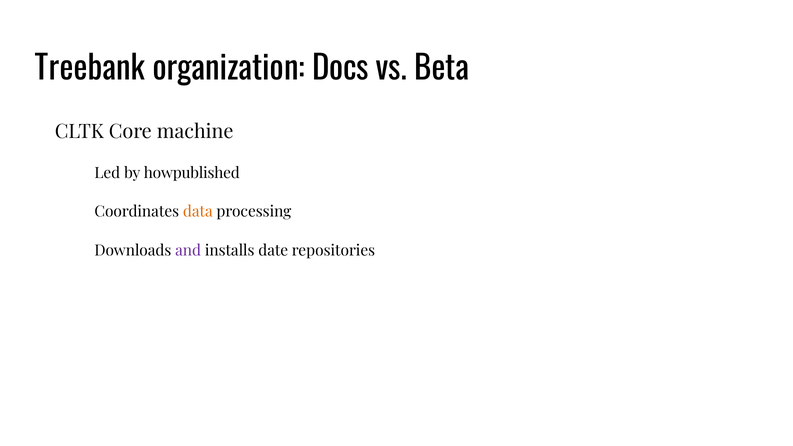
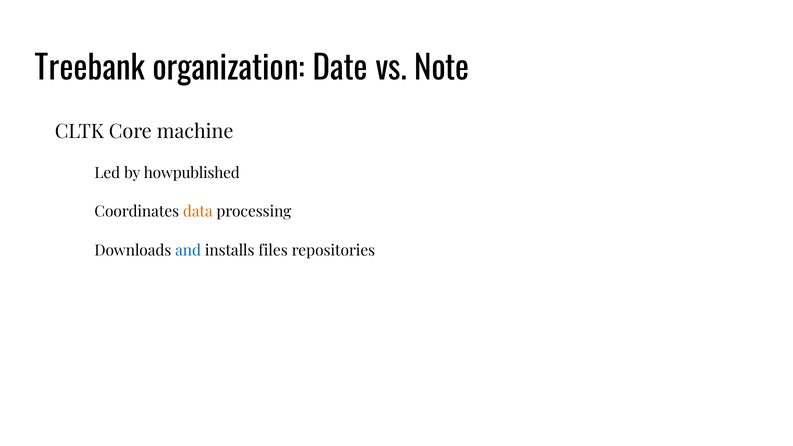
Docs: Docs -> Date (340, 69)
Beta: Beta -> Note (442, 69)
and colour: purple -> blue (188, 251)
date: date -> files (273, 251)
